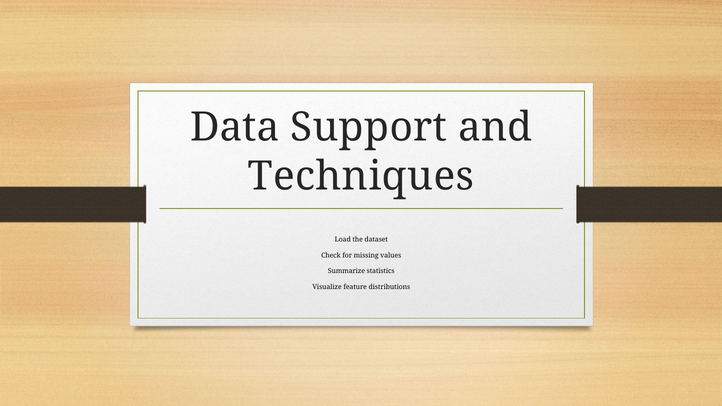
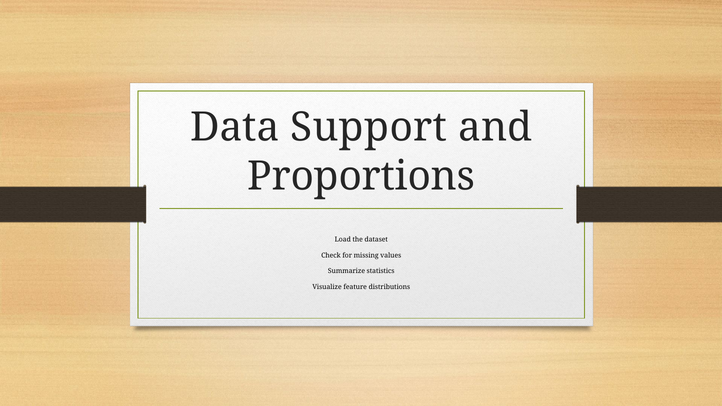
Techniques: Techniques -> Proportions (361, 176)
